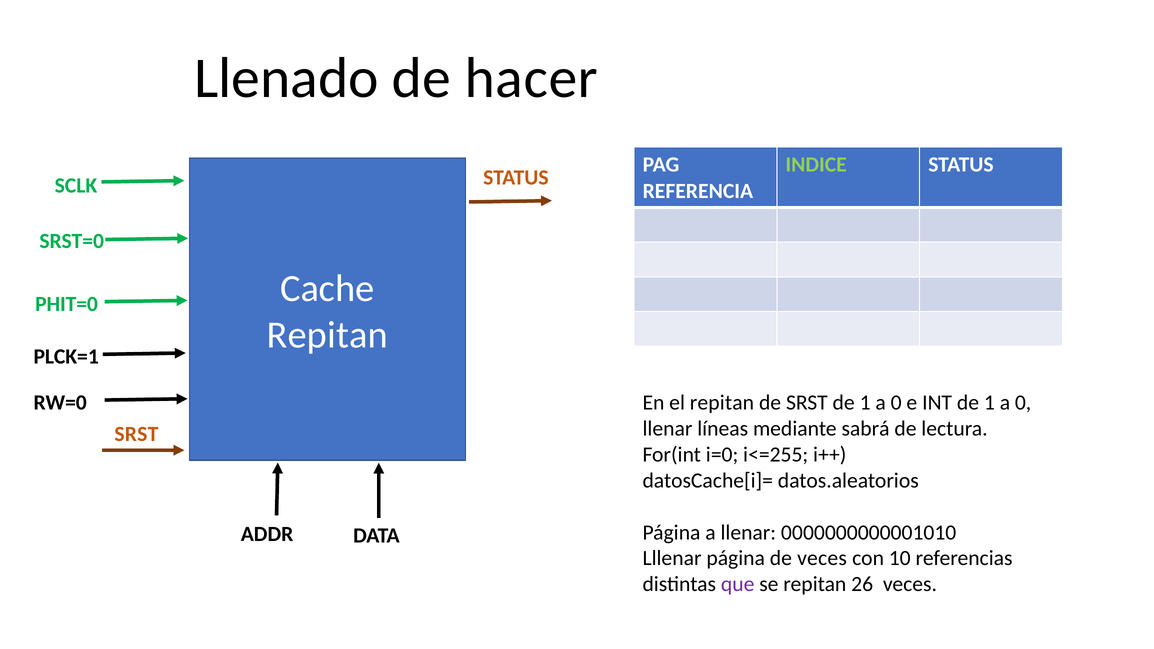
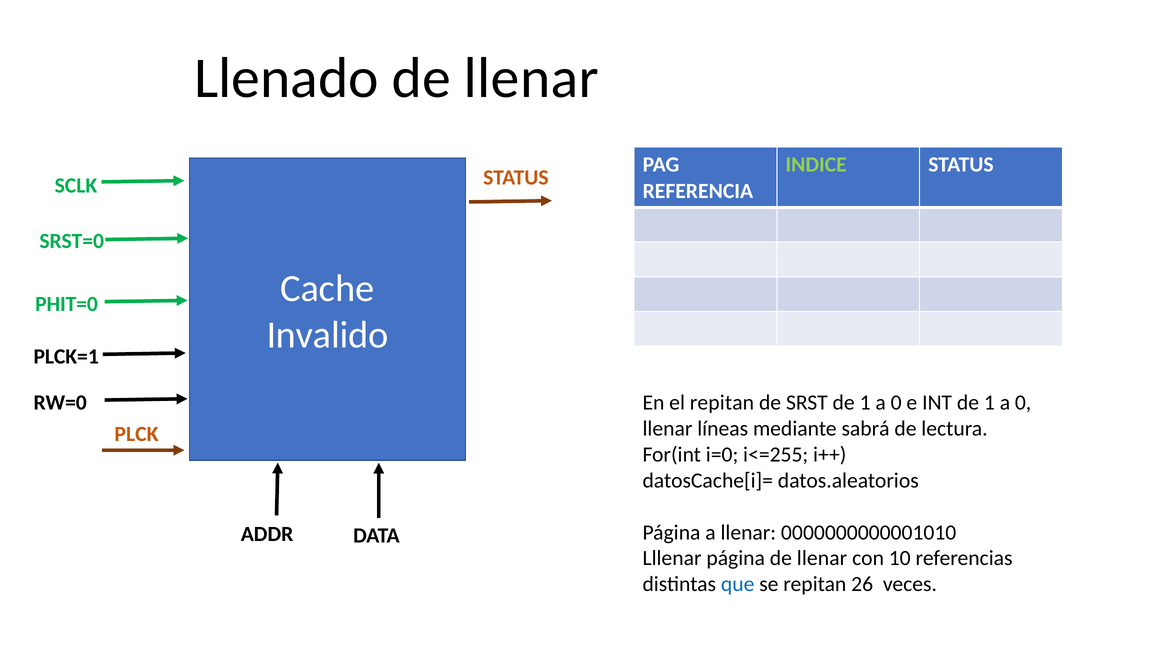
Llenado de hacer: hacer -> llenar (531, 78)
Repitan: Repitan -> Invalido (327, 335)
SRST: SRST -> PLCK (136, 434)
veces: veces -> llenar (822, 558)
que colour: purple -> blue (738, 584)
